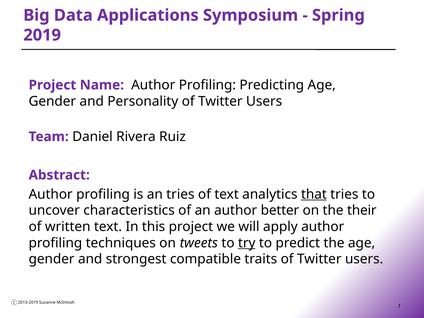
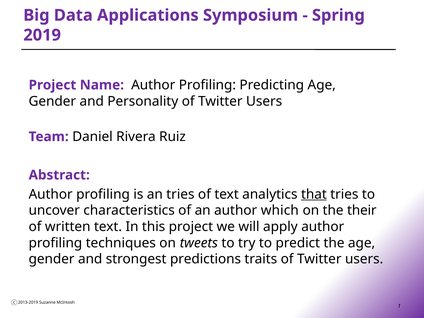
better: better -> which (280, 210)
try underline: present -> none (247, 243)
compatible: compatible -> predictions (206, 259)
